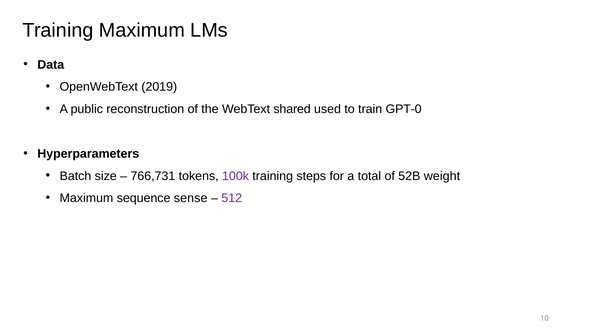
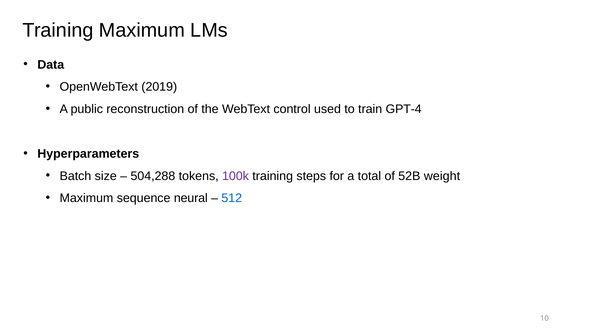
shared: shared -> control (292, 109)
GPT-0: GPT-0 -> GPT-4 (404, 109)
766,731: 766,731 -> 504,288 (153, 176)
sense: sense -> neural (191, 198)
512 colour: purple -> blue (232, 198)
